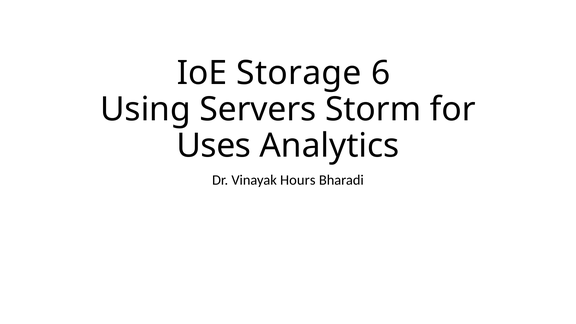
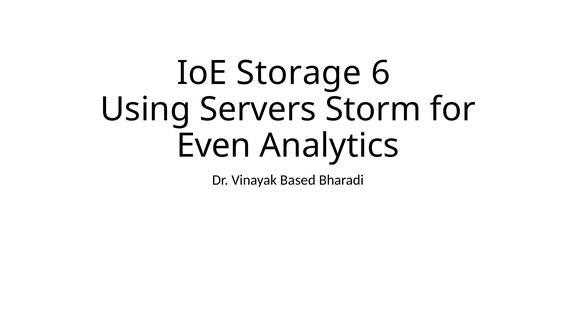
Uses: Uses -> Even (214, 146)
Hours: Hours -> Based (298, 180)
